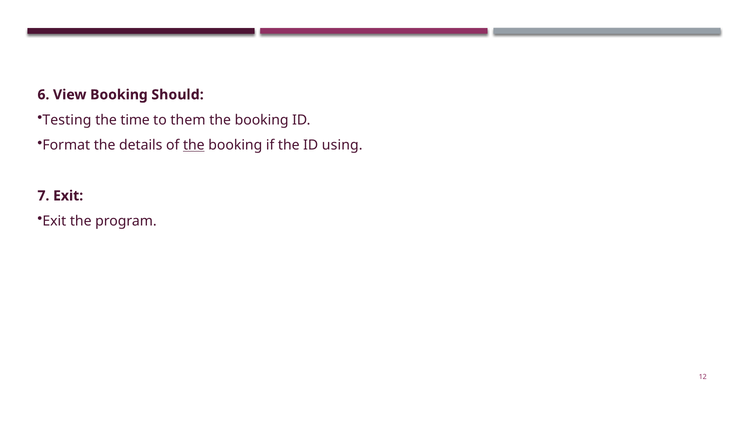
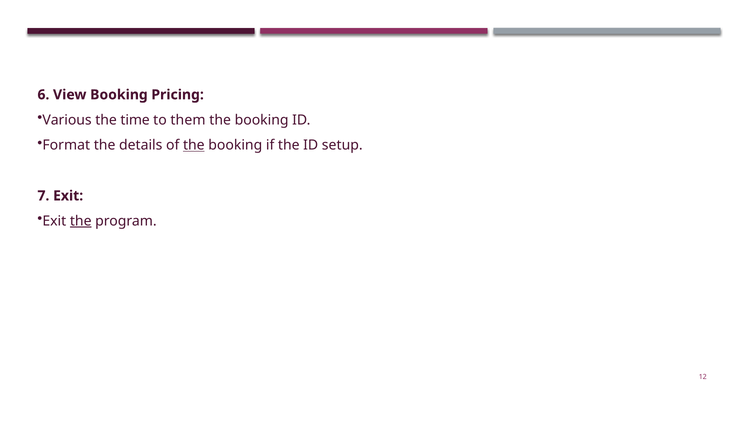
Should: Should -> Pricing (178, 95)
Testing: Testing -> Various (67, 120)
using: using -> setup (342, 145)
the underline: none -> present (81, 221)
